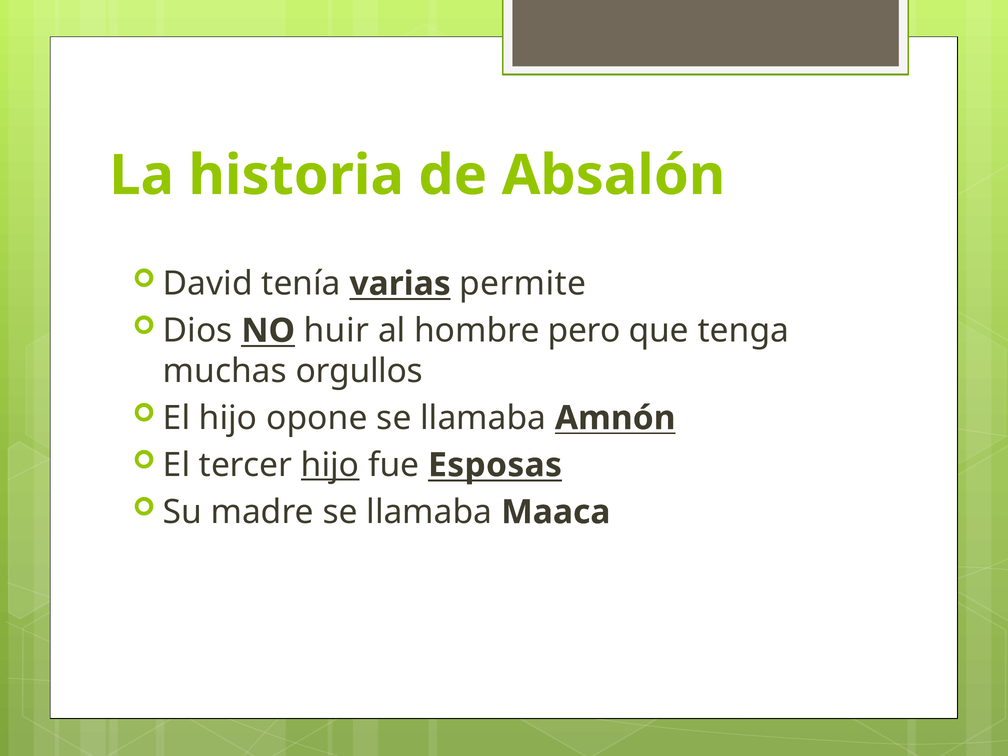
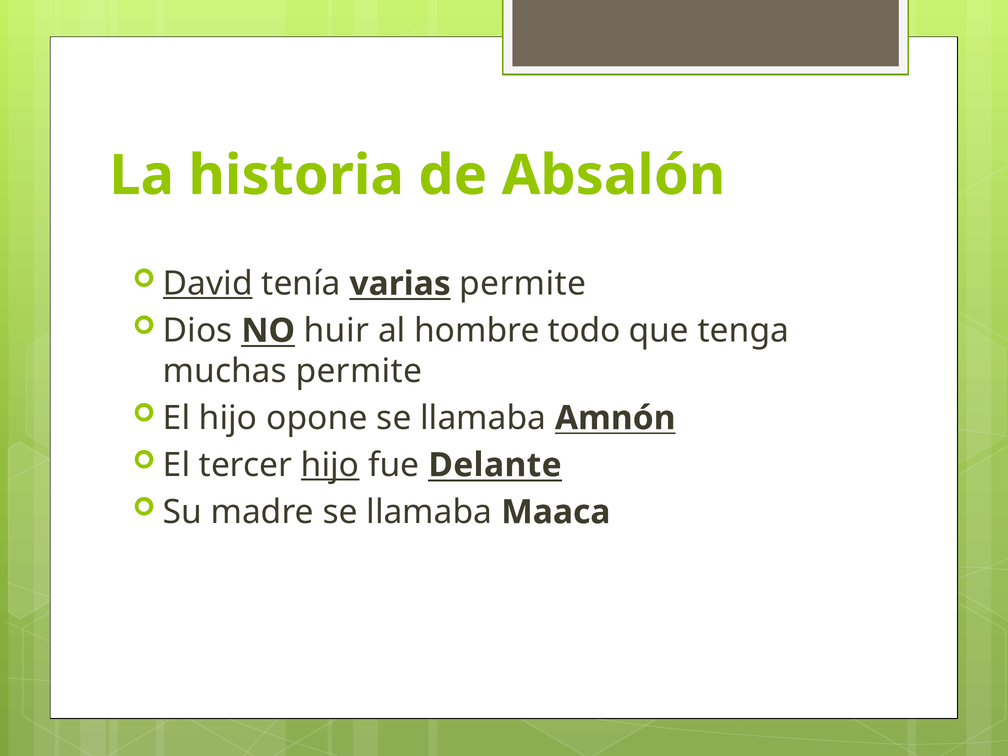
David underline: none -> present (208, 284)
pero: pero -> todo (584, 331)
muchas orgullos: orgullos -> permite (359, 371)
Esposas: Esposas -> Delante (495, 465)
